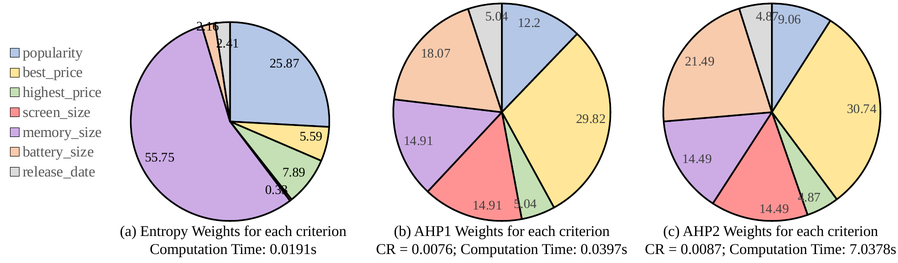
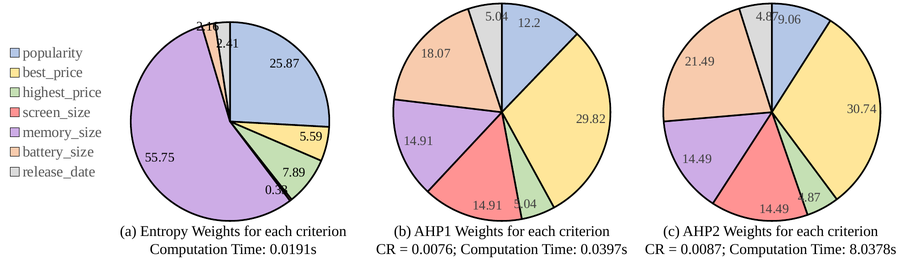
7.0378s: 7.0378s -> 8.0378s (873, 249)
